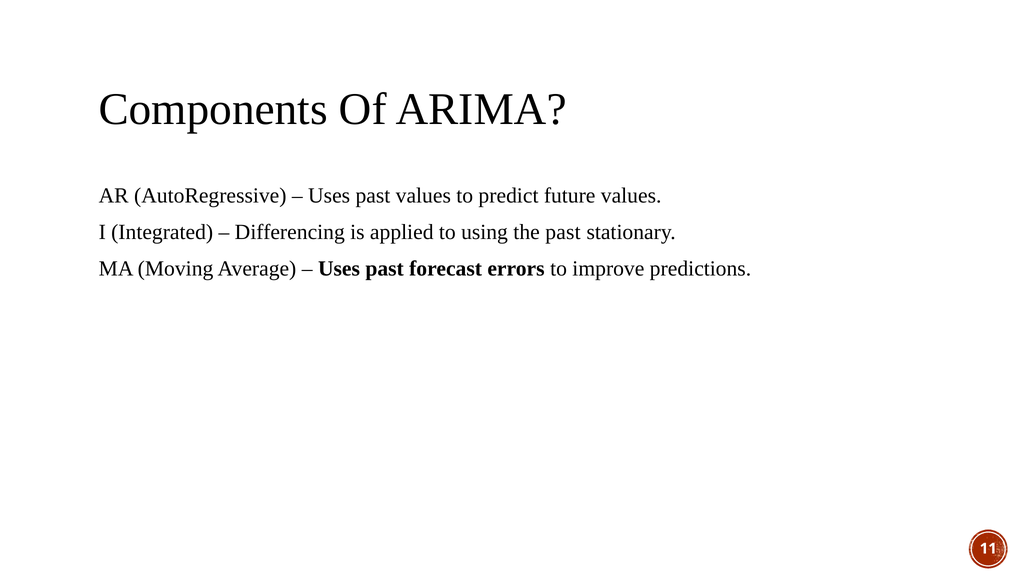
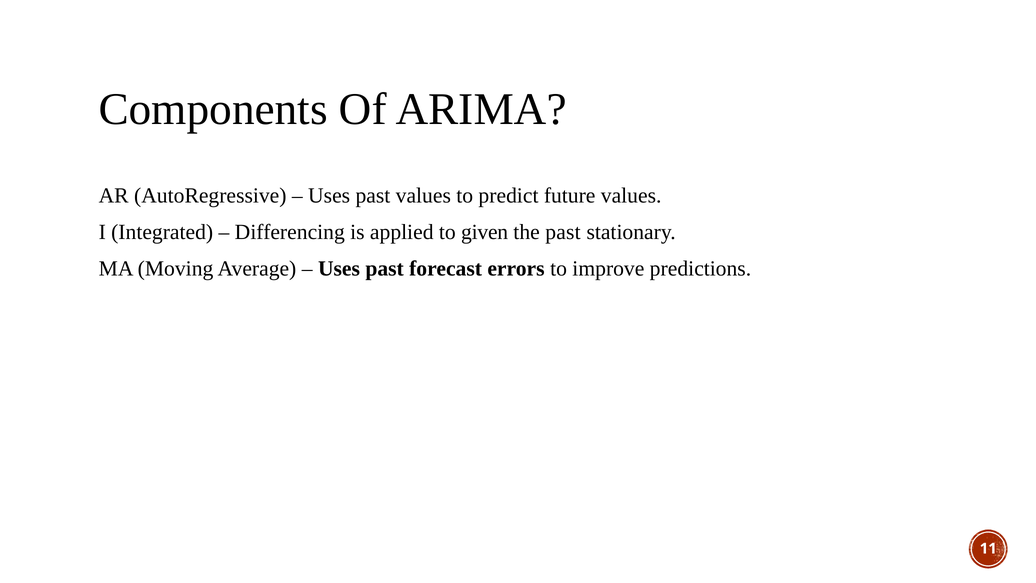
using: using -> given (485, 232)
